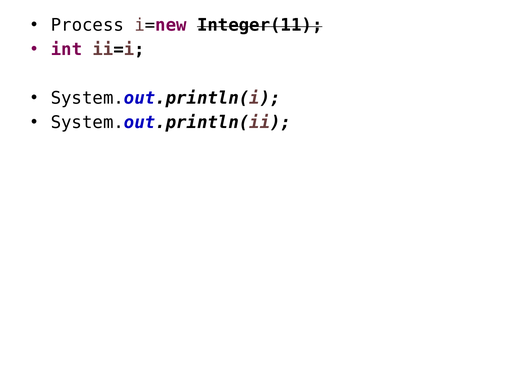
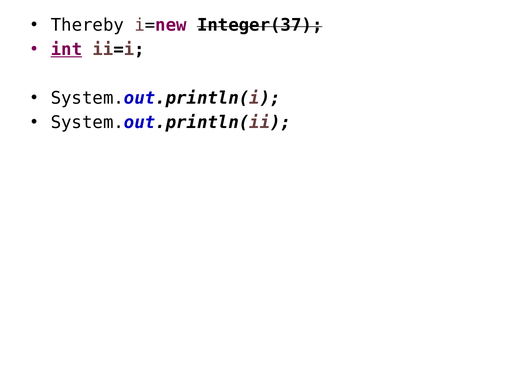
Process: Process -> Thereby (87, 25)
Integer(11: Integer(11 -> Integer(37 (260, 25)
int underline: none -> present (66, 49)
